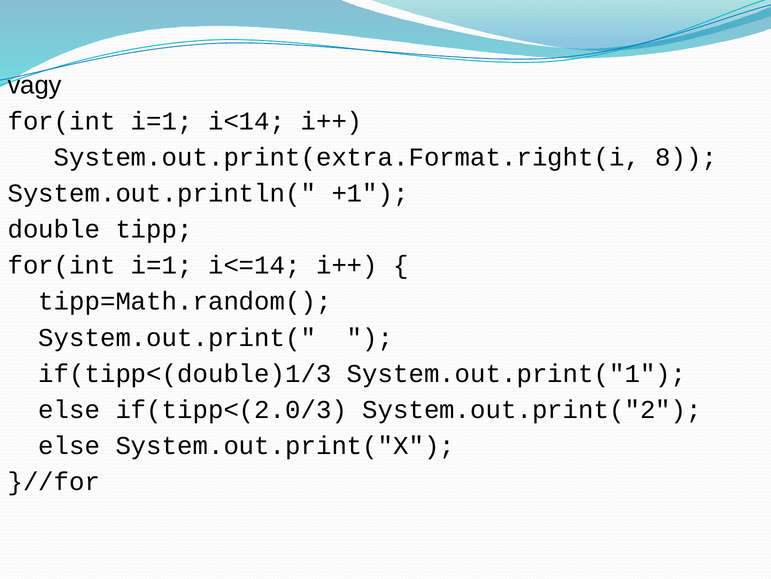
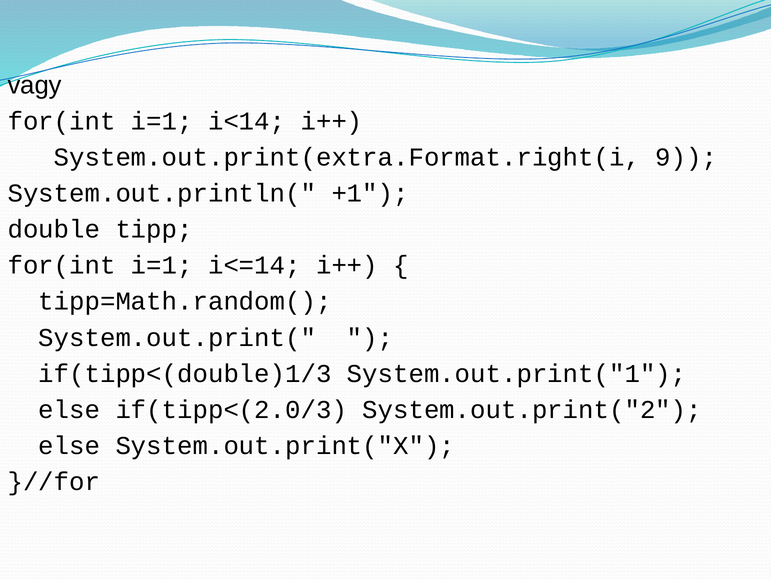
8: 8 -> 9 (686, 157)
